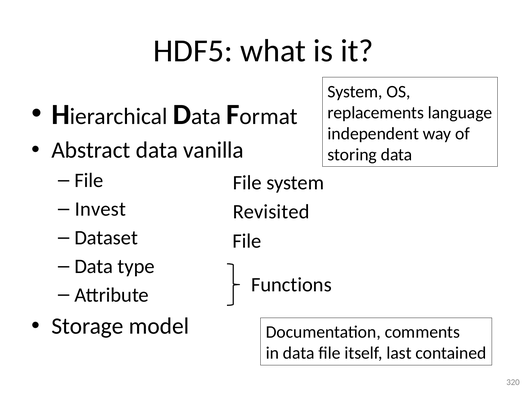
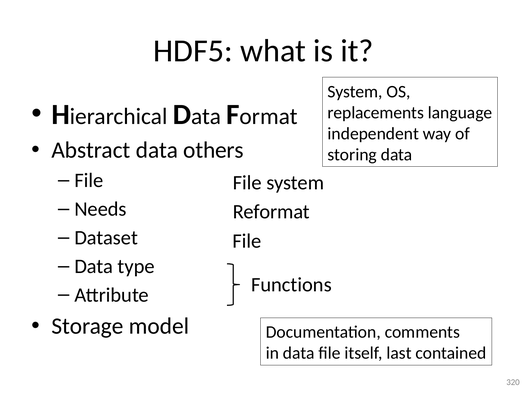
vanilla: vanilla -> others (214, 150)
Invest: Invest -> Needs (100, 209)
Revisited: Revisited -> Reformat (271, 212)
